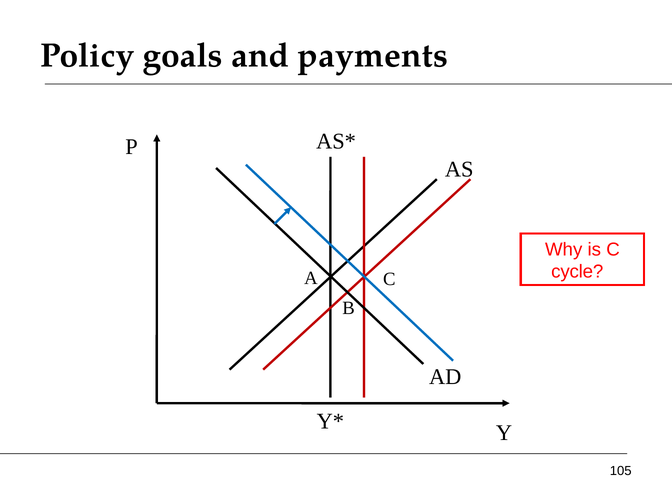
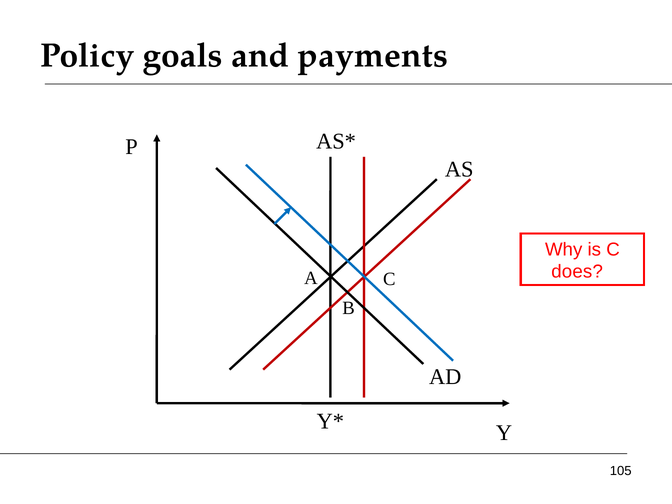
cycle: cycle -> does (577, 272)
